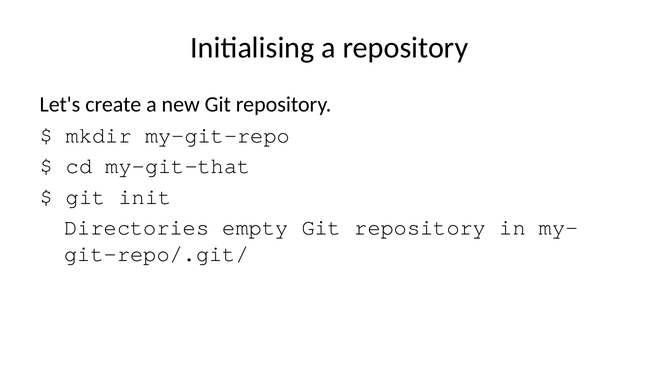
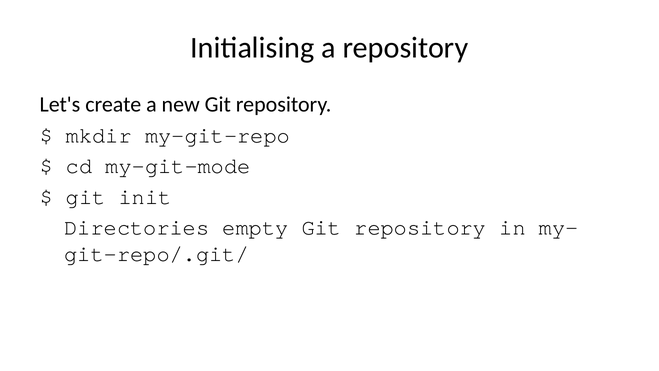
my-git-that: my-git-that -> my-git-mode (178, 166)
